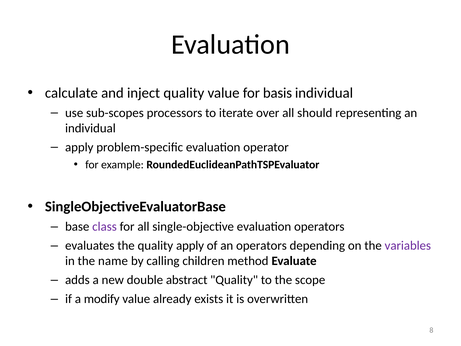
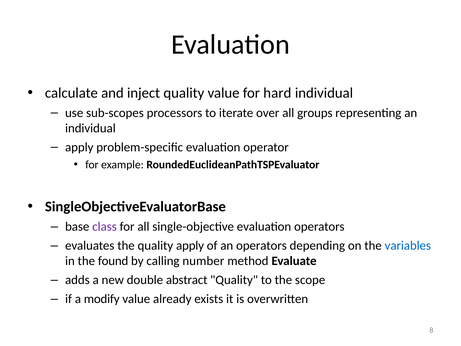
basis: basis -> hard (277, 93)
should: should -> groups (315, 113)
variables colour: purple -> blue (408, 246)
name: name -> found (113, 261)
children: children -> number (203, 261)
